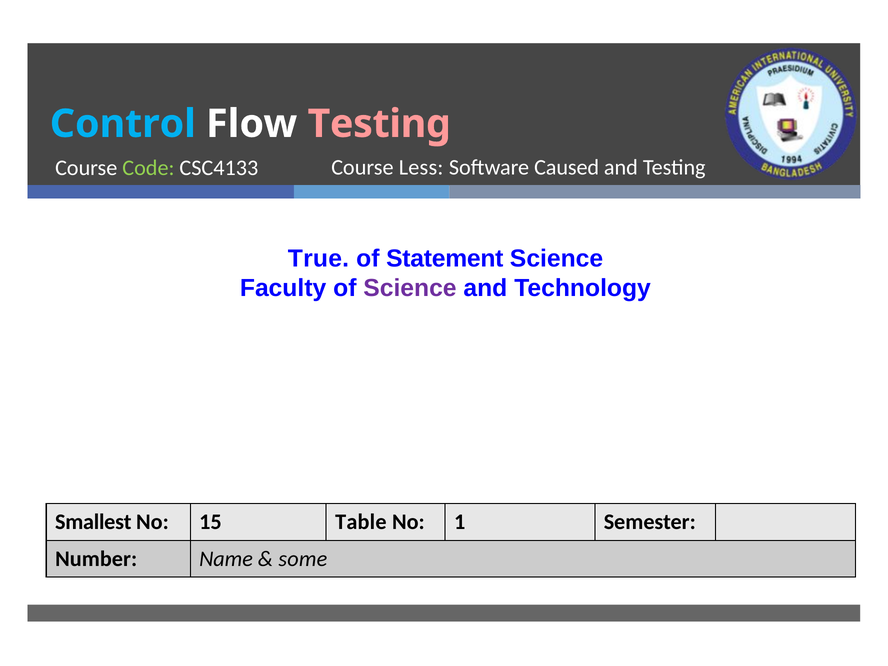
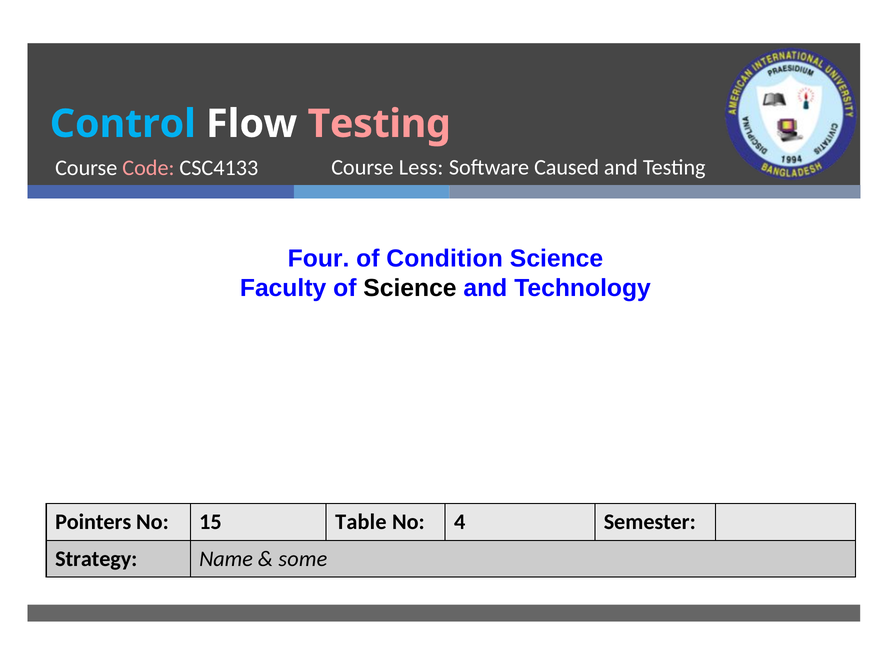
Code colour: light green -> pink (148, 168)
True: True -> Four (319, 258)
Statement: Statement -> Condition (445, 258)
Science colour: purple -> black (410, 288)
Smallest: Smallest -> Pointers (93, 522)
1: 1 -> 4 (460, 522)
Number: Number -> Strategy (96, 559)
